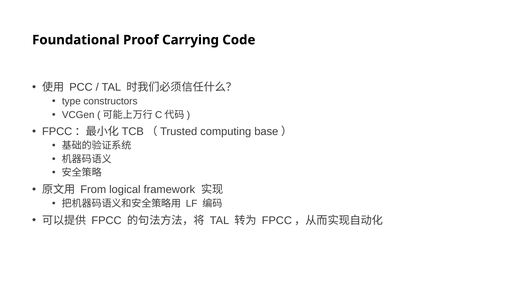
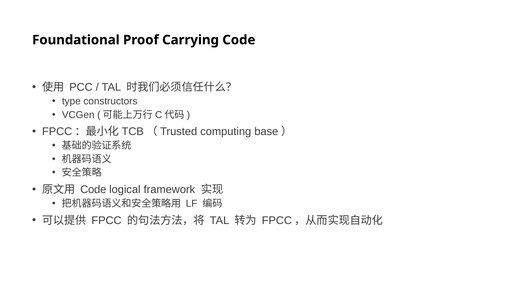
From: From -> Code (93, 190)
